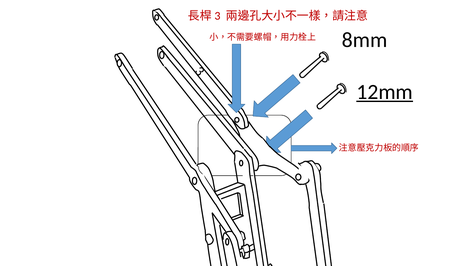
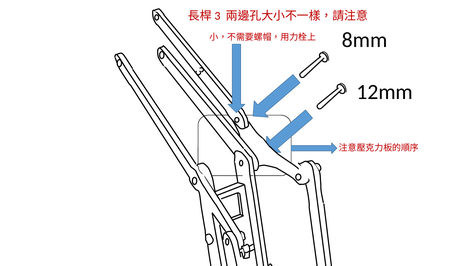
12mm underline: present -> none (385, 92)
